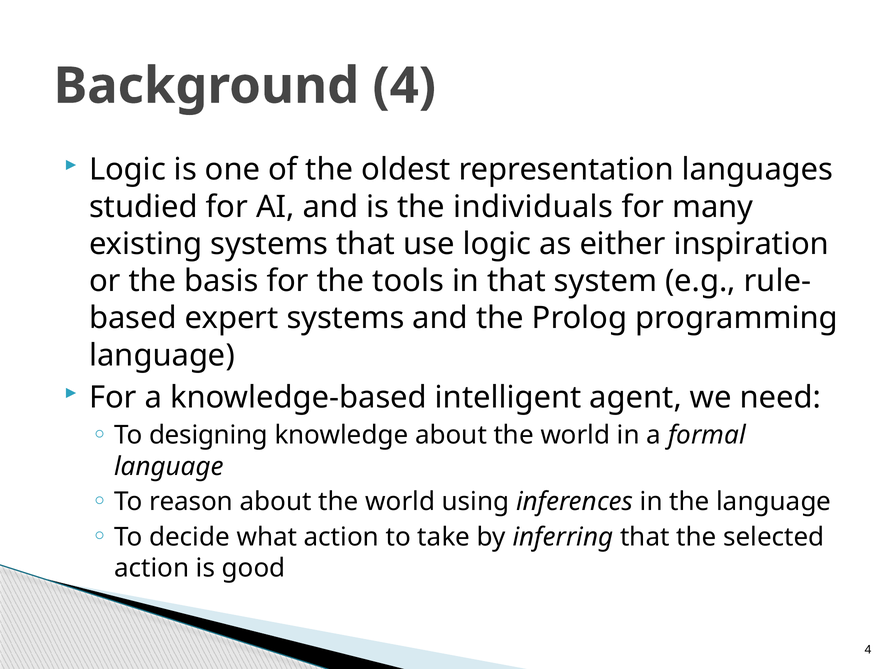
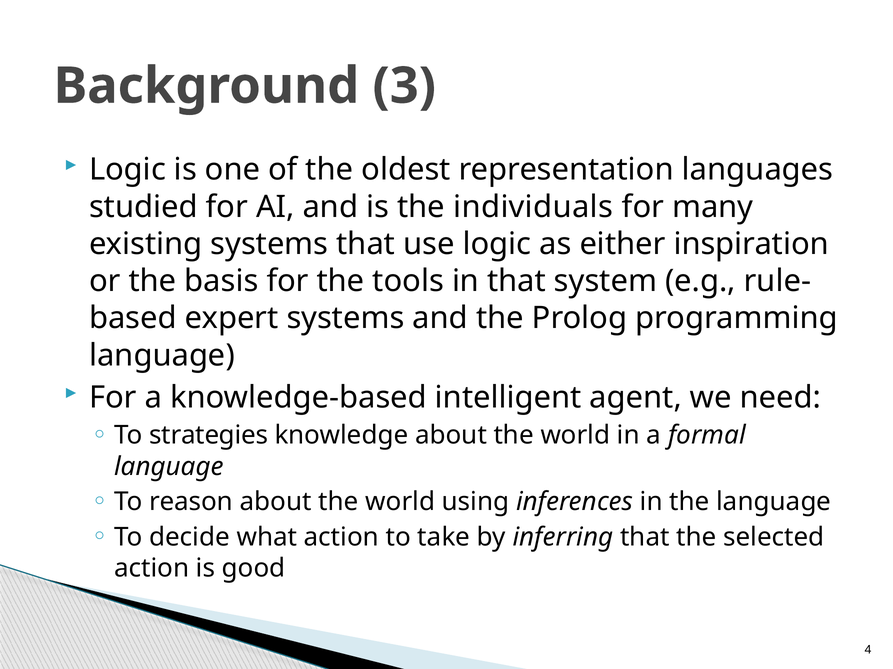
Background 4: 4 -> 3 (404, 86)
designing: designing -> strategies (209, 436)
